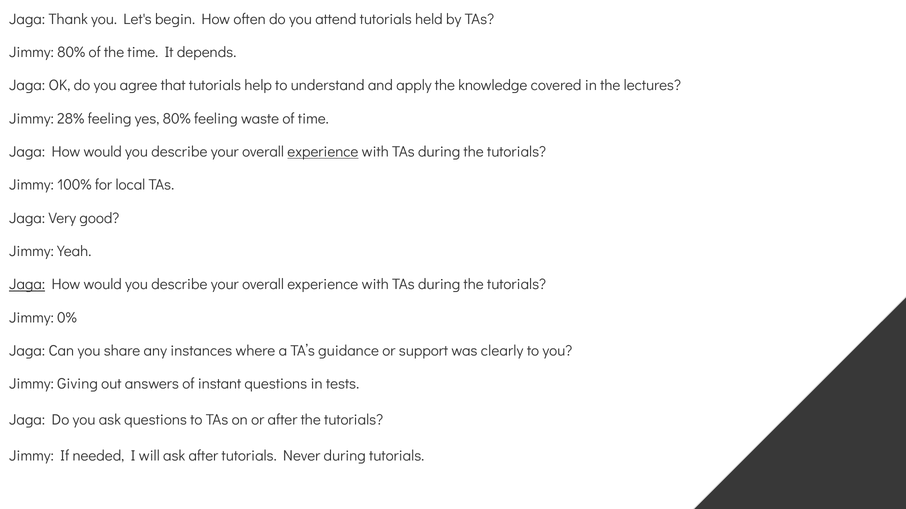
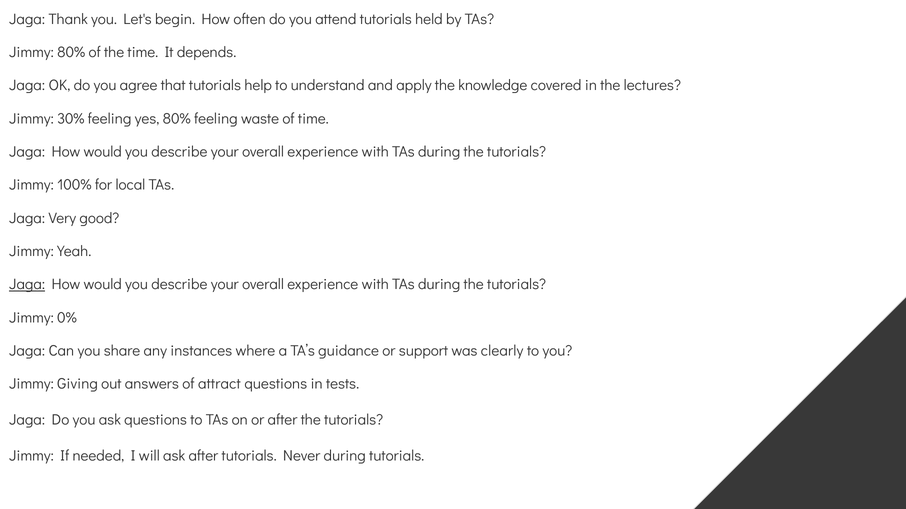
28%: 28% -> 30% (71, 119)
experience underline: present -> none (323, 152)
instant: instant -> attract (219, 384)
